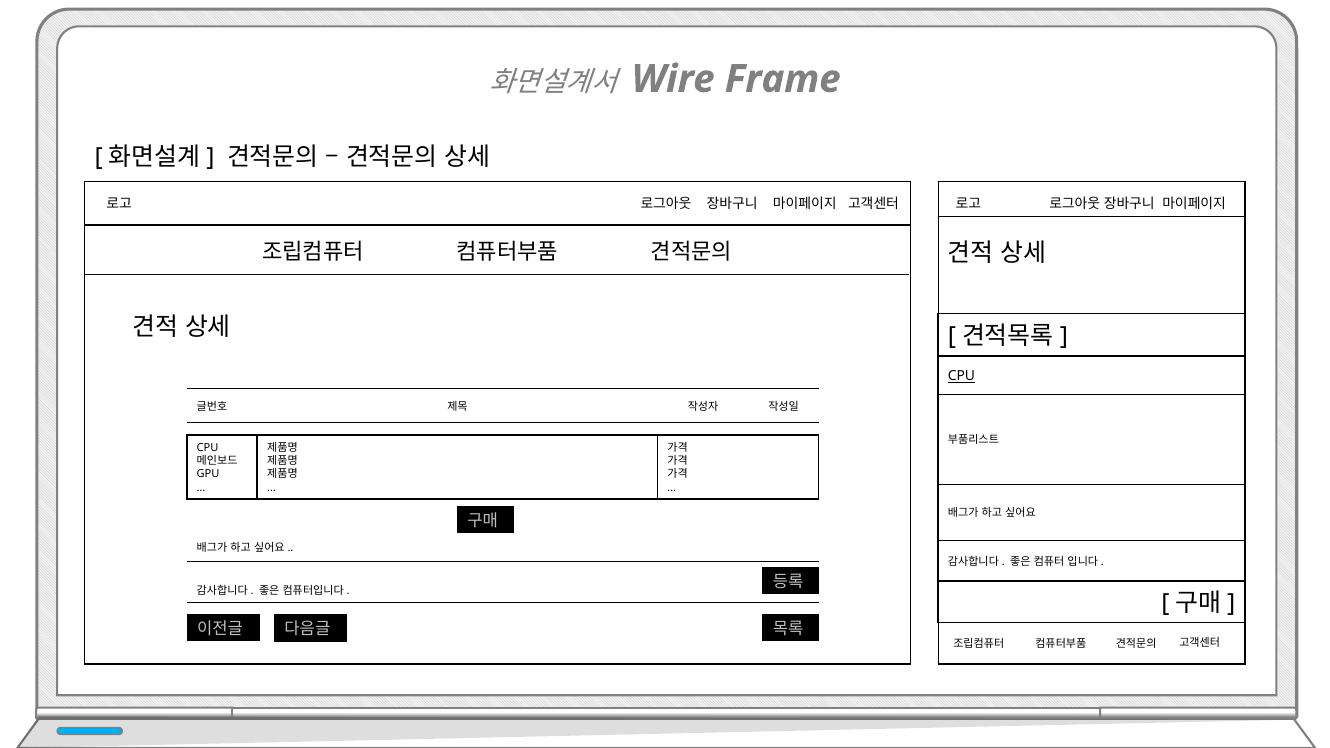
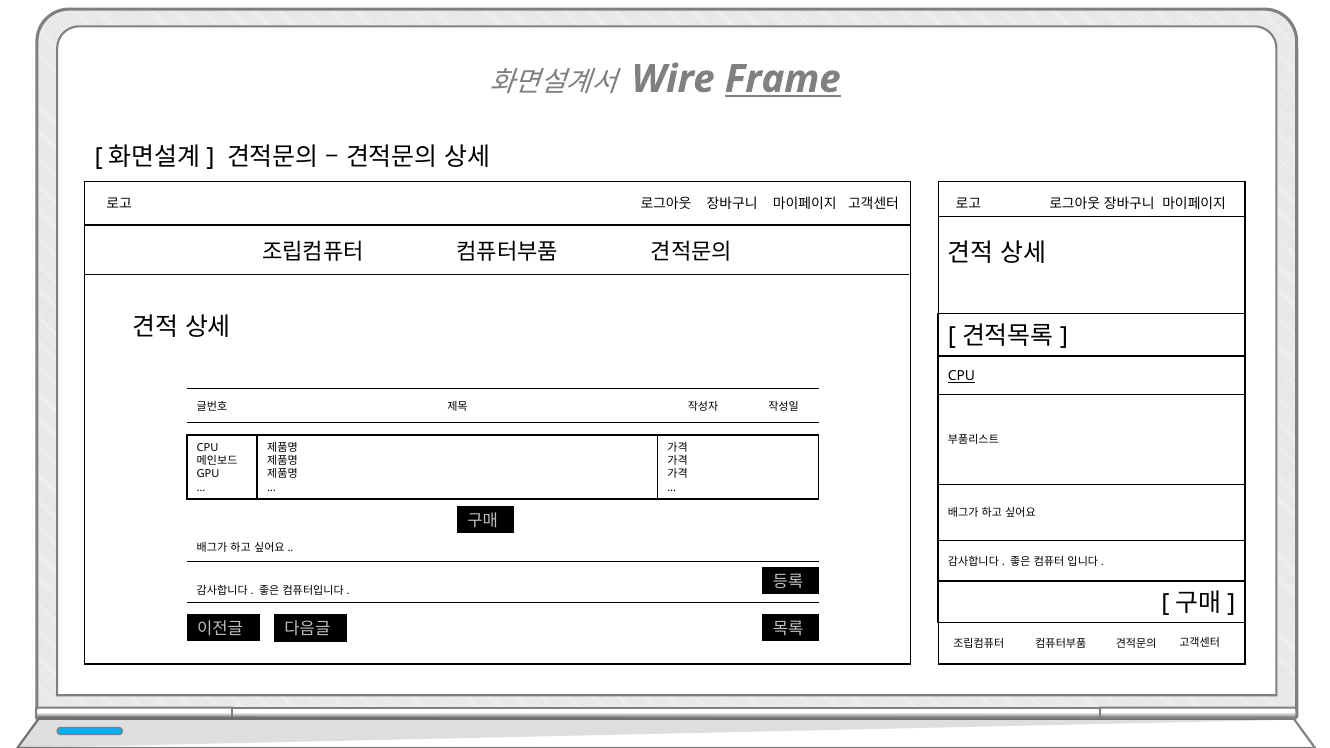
Frame underline: none -> present (783, 79)
